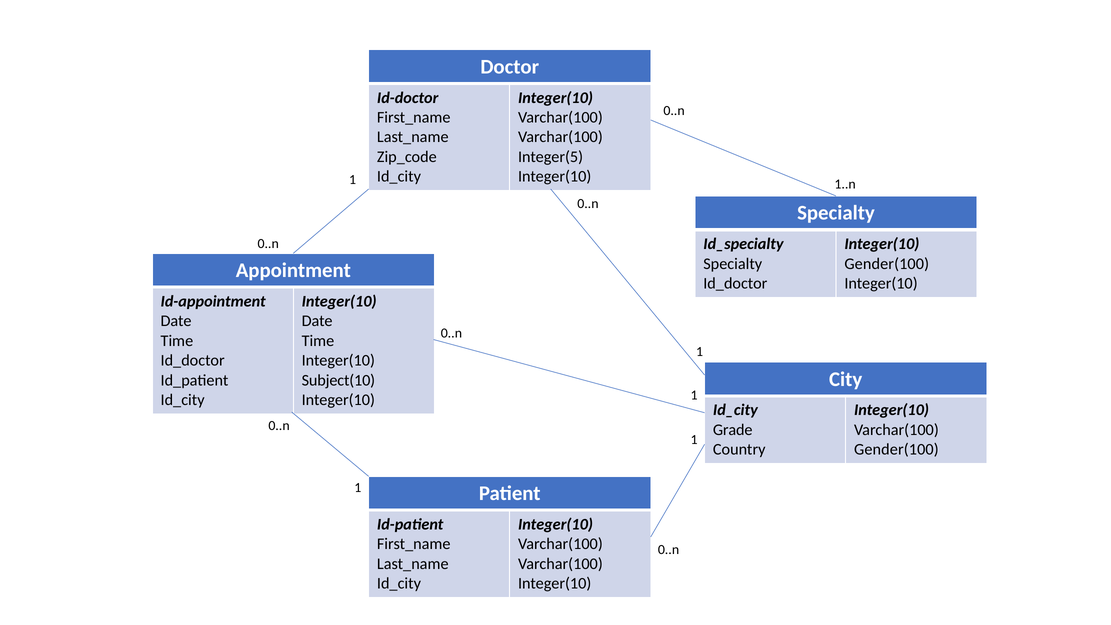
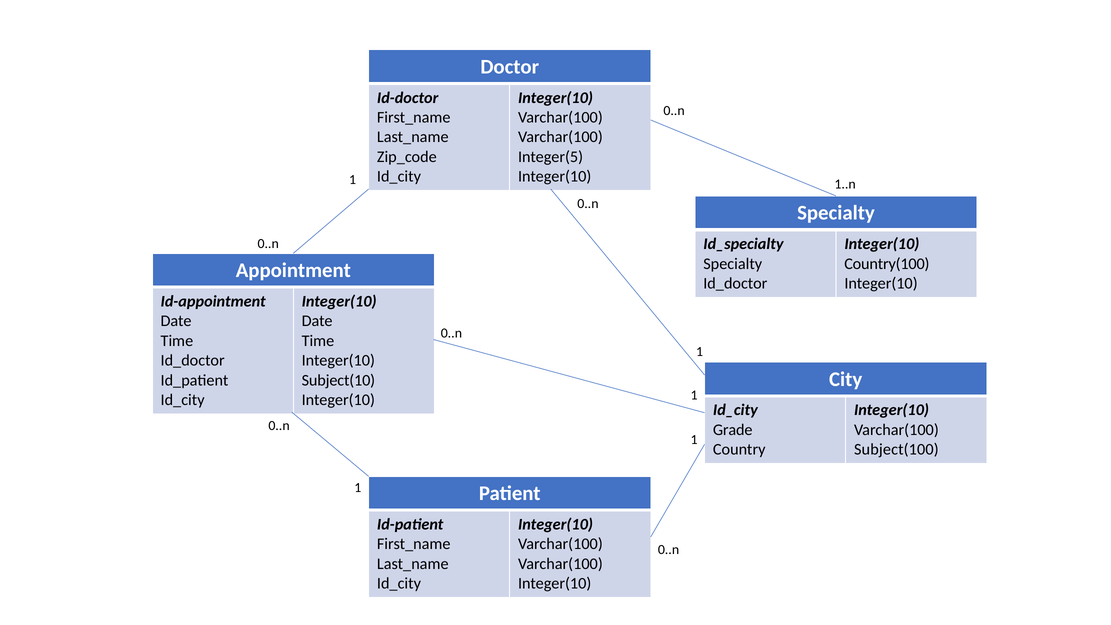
Gender(100: Gender(100 -> Country(100 (887, 264)
Gender(100: Gender(100 -> Subject(100 (896, 450)
